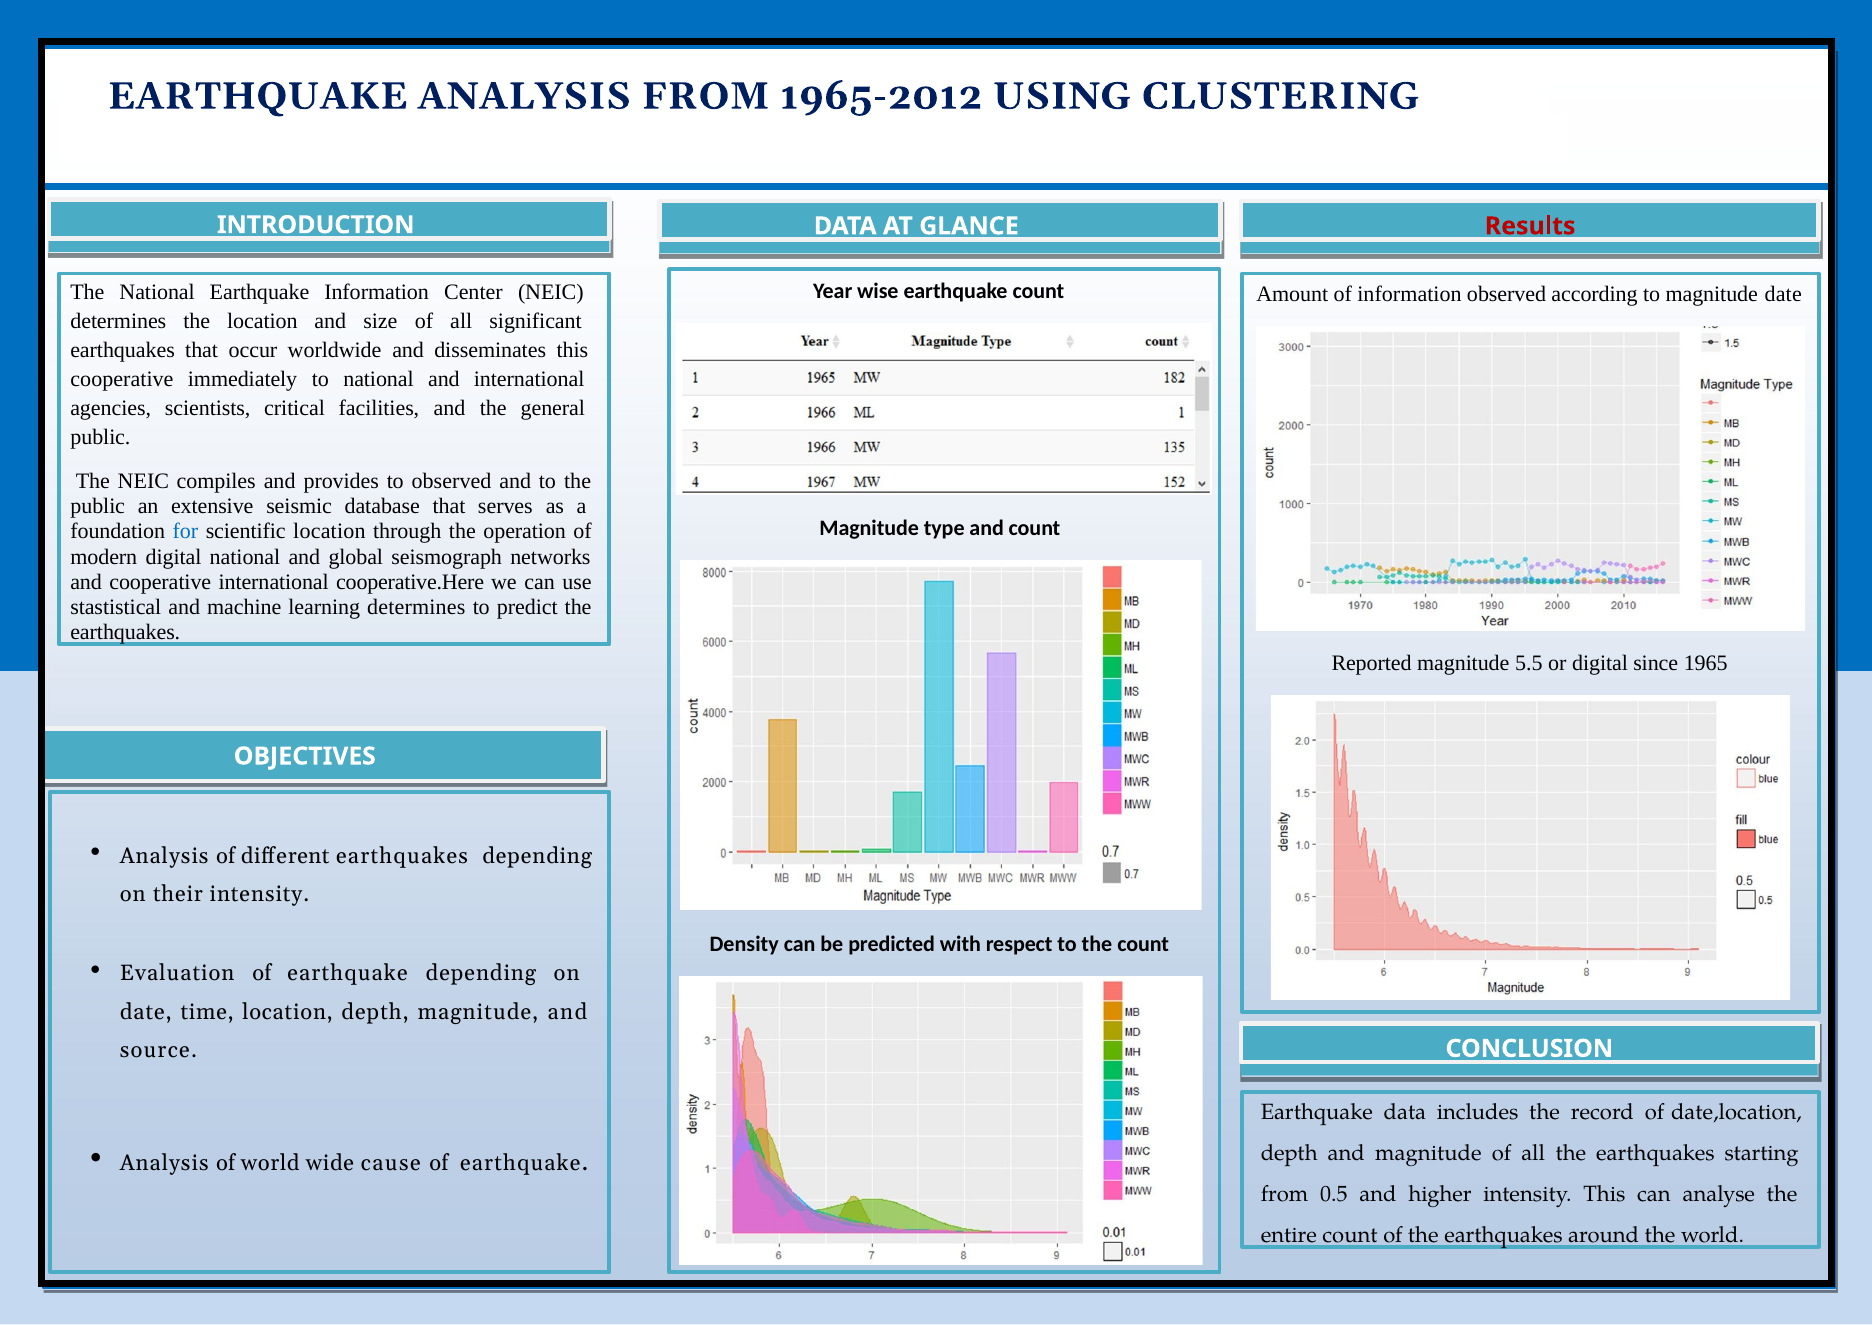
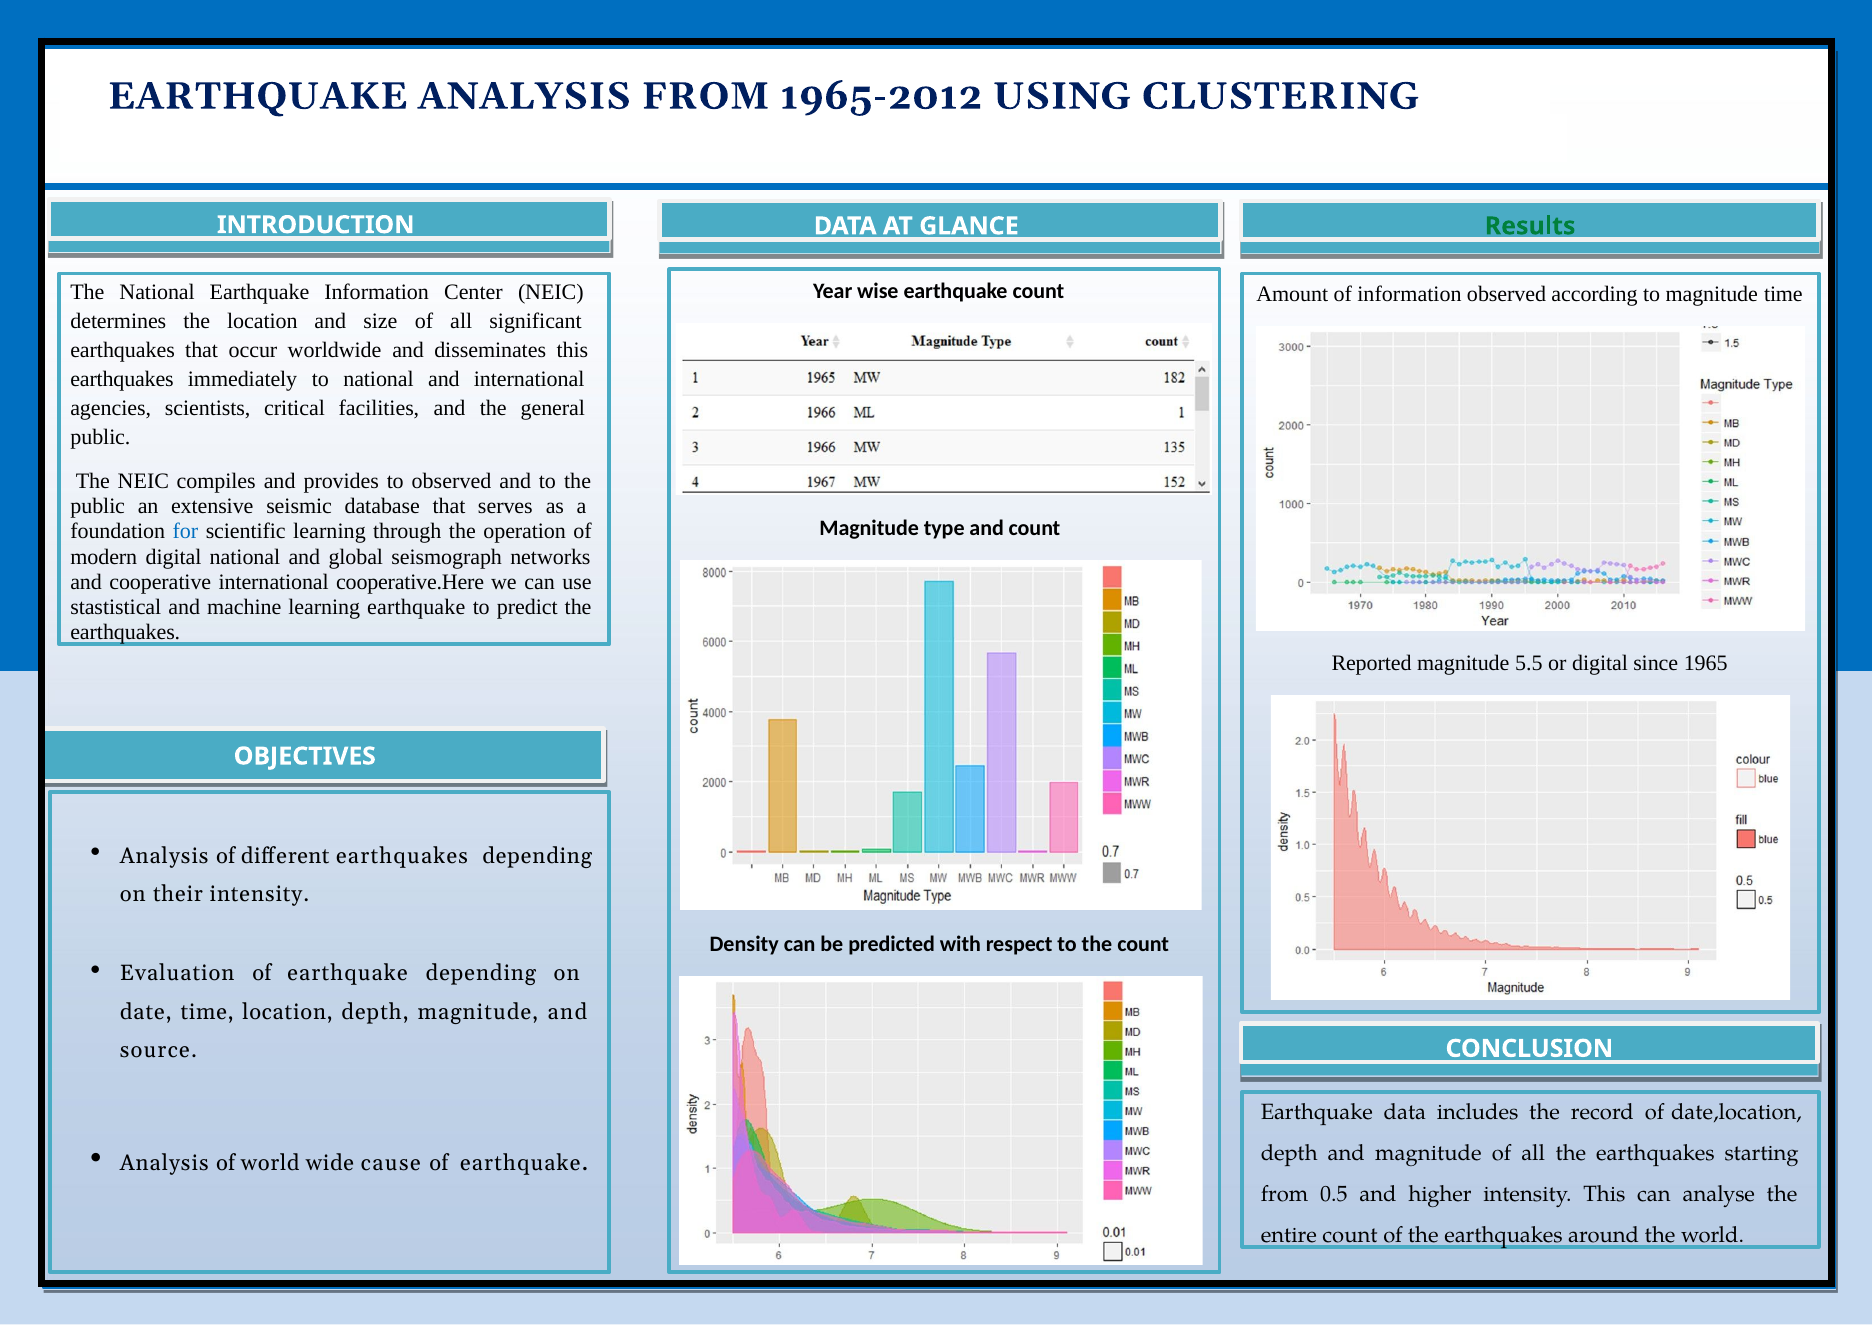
Results colour: red -> green (1530, 226)
magnitude date: date -> time (1783, 294)
cooperative: cooperative -> earthquakes (122, 379)
scientific location: location -> learning (329, 531)
learning determines: determines -> earthquake (416, 607)
